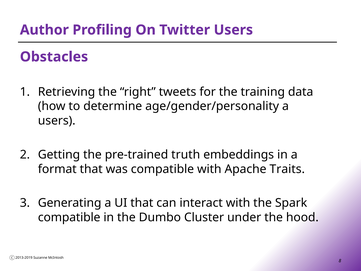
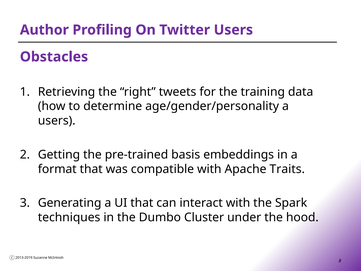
truth: truth -> basis (186, 154)
compatible: compatible -> techniques (69, 217)
